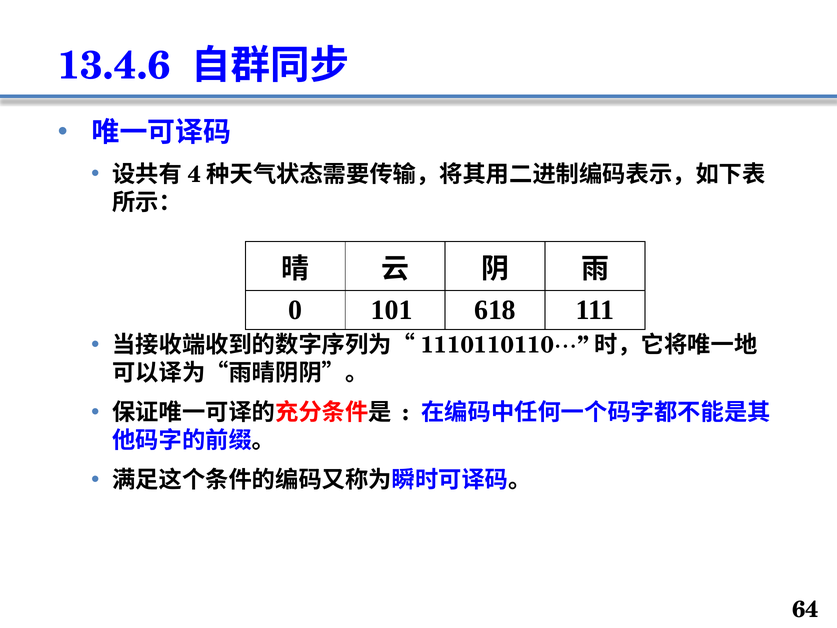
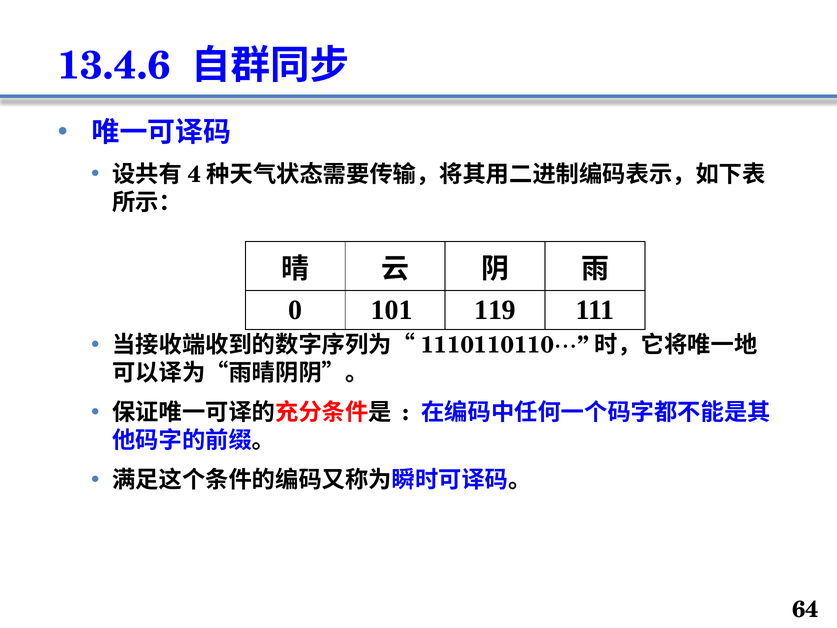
618: 618 -> 119 (495, 310)
